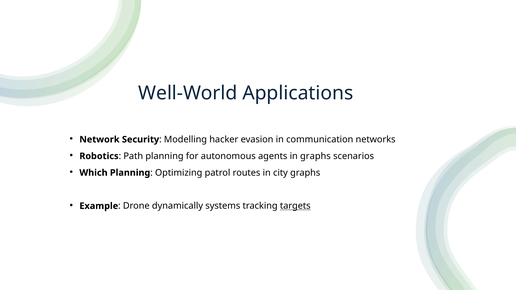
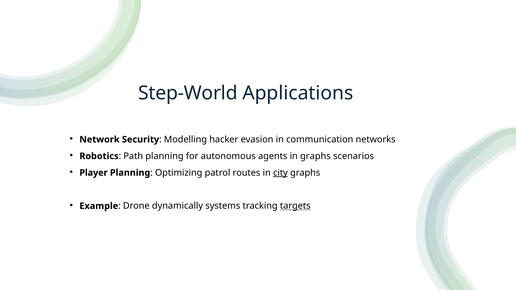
Well-World: Well-World -> Step-World (188, 93)
Which: Which -> Player (94, 173)
city underline: none -> present (280, 173)
